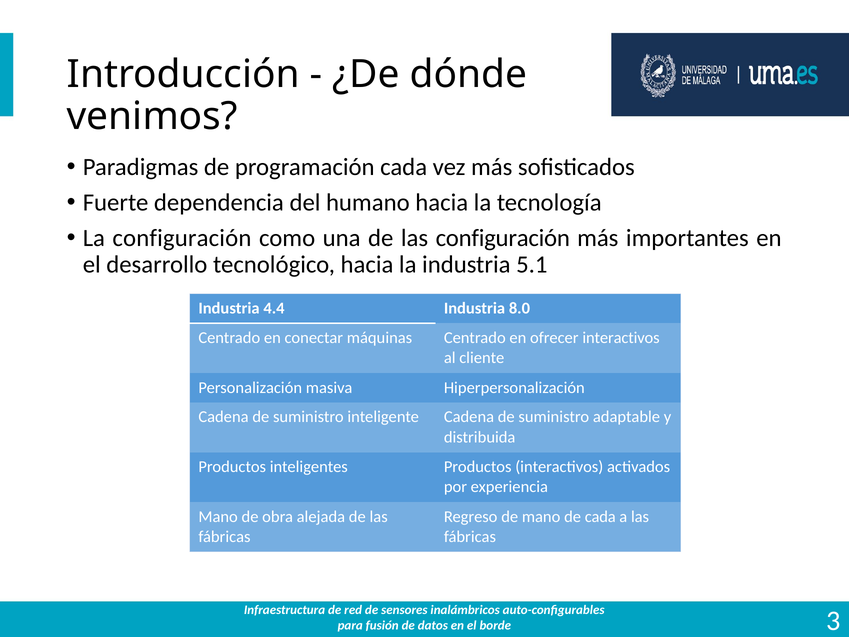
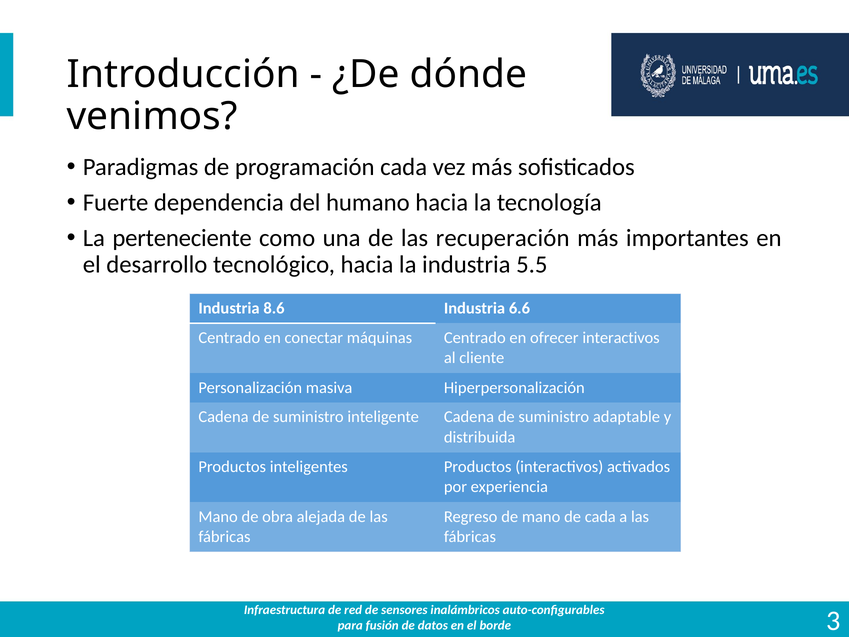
La configuración: configuración -> perteneciente (182, 238)
las configuración: configuración -> recuperación (503, 238)
5.1: 5.1 -> 5.5 (532, 265)
4.4: 4.4 -> 8.6 (274, 308)
8.0: 8.0 -> 6.6 (519, 308)
